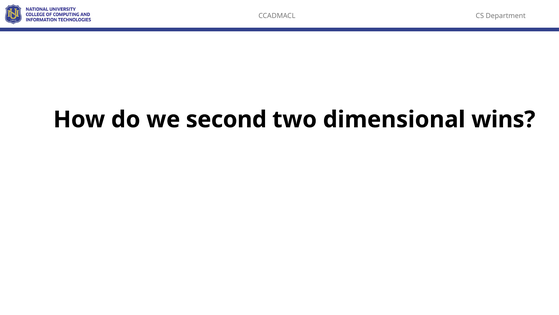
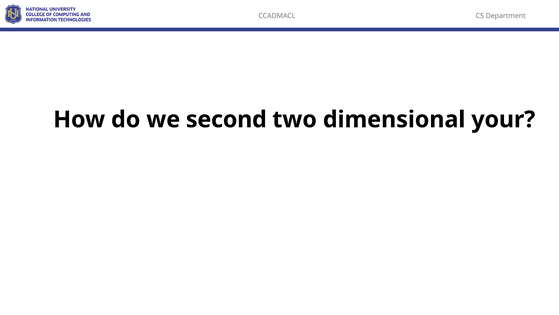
wins: wins -> your (503, 119)
